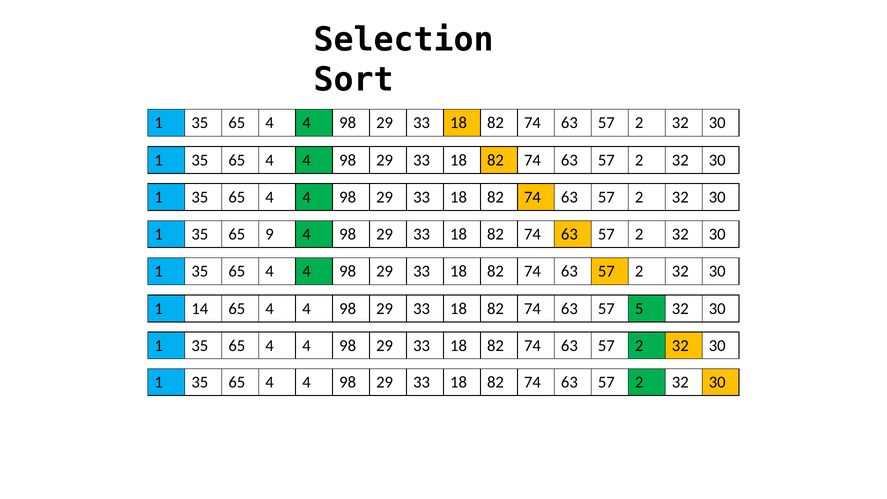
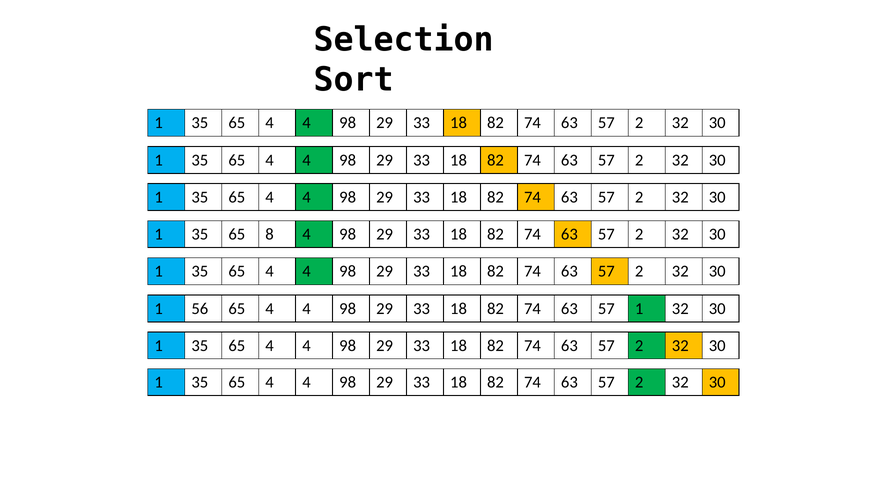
9: 9 -> 8 (270, 234)
14: 14 -> 56 (200, 309)
57 5: 5 -> 1 (639, 309)
